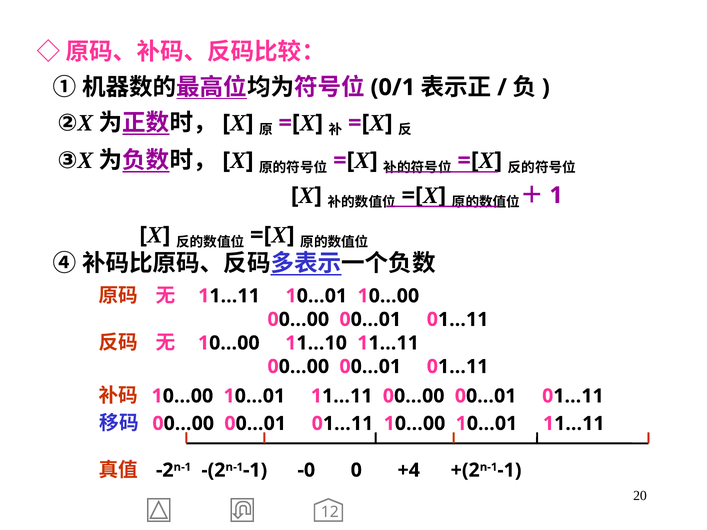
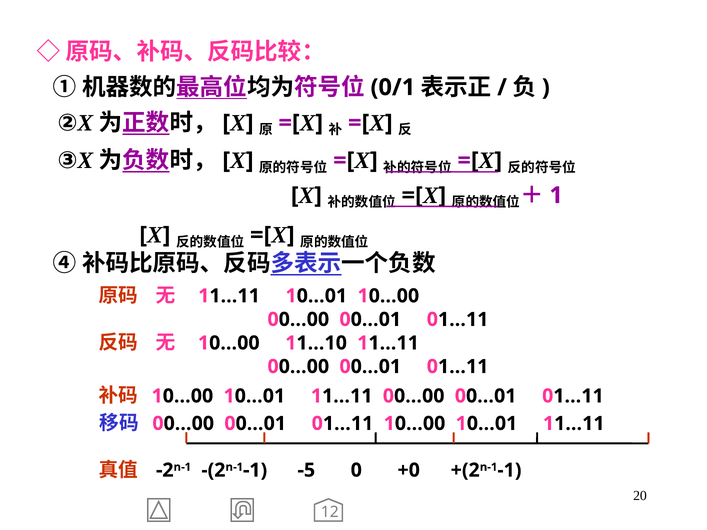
-0: -0 -> -5 (306, 470)
+4: +4 -> +0 (409, 470)
